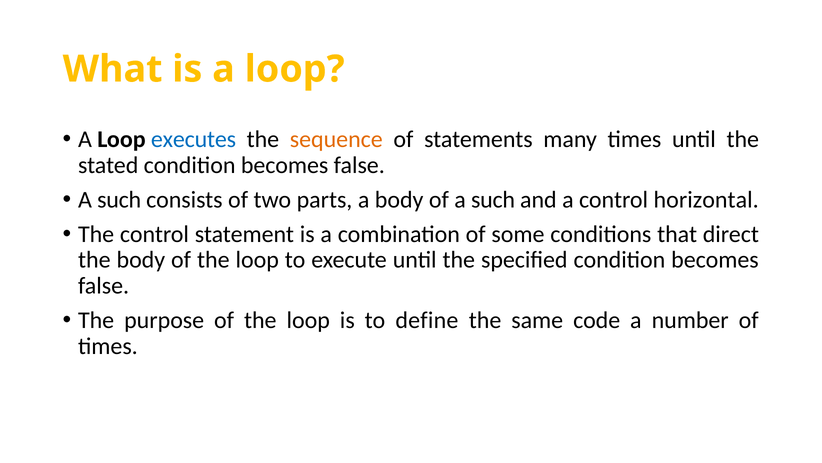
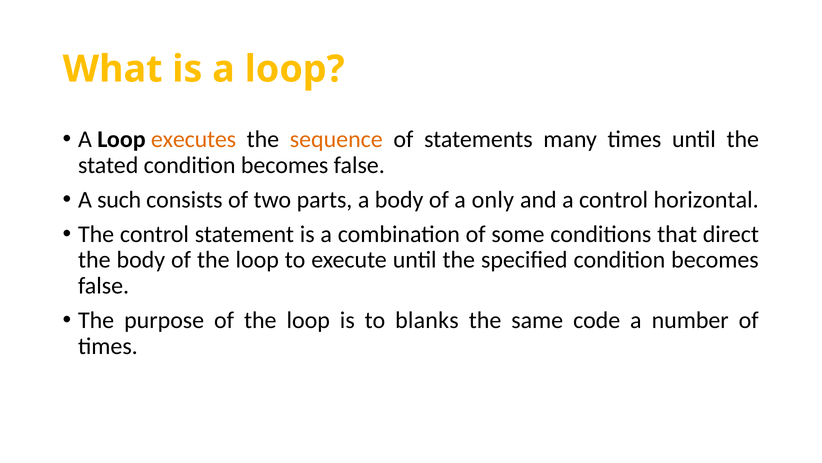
executes colour: blue -> orange (194, 139)
of a such: such -> only (493, 199)
define: define -> blanks (427, 320)
